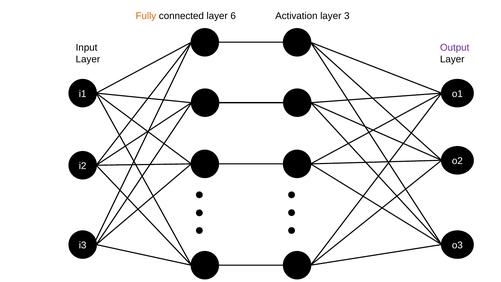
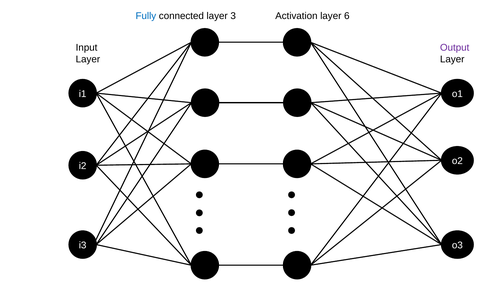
Fully colour: orange -> blue (146, 16)
6: 6 -> 3 (233, 16)
3: 3 -> 6 (347, 16)
